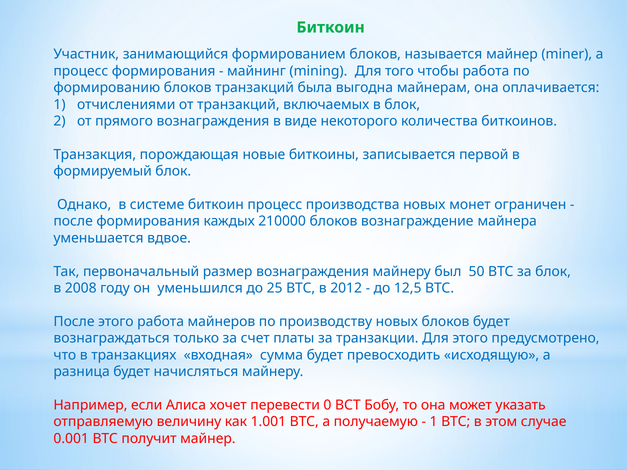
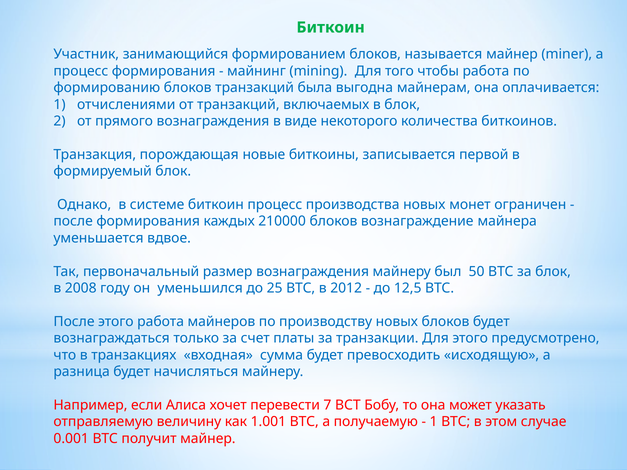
0: 0 -> 7 (327, 405)
